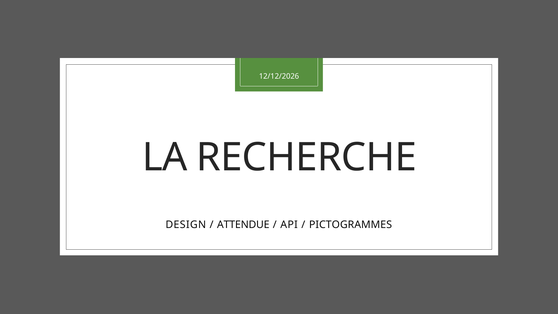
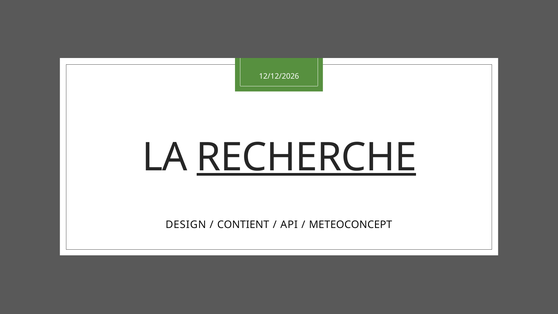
RECHERCHE underline: none -> present (306, 157)
ATTENDUE: ATTENDUE -> CONTIENT (243, 225)
PICTOGRAMMES: PICTOGRAMMES -> METEOCONCEPT (351, 225)
